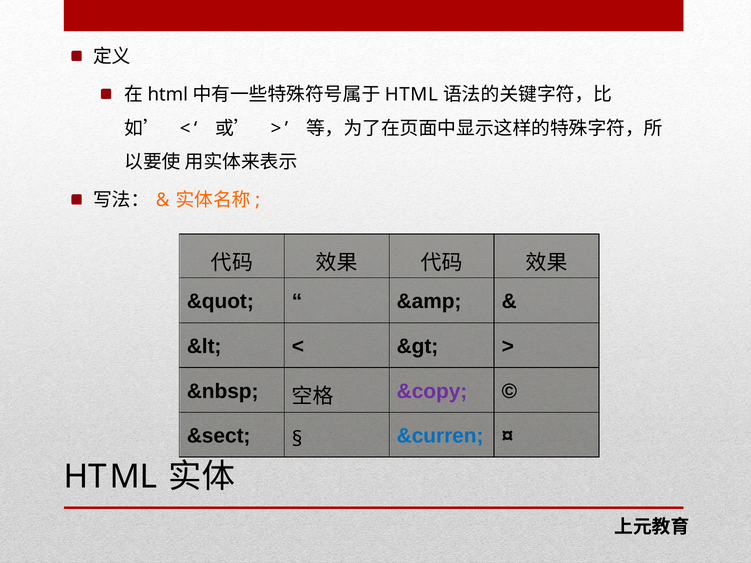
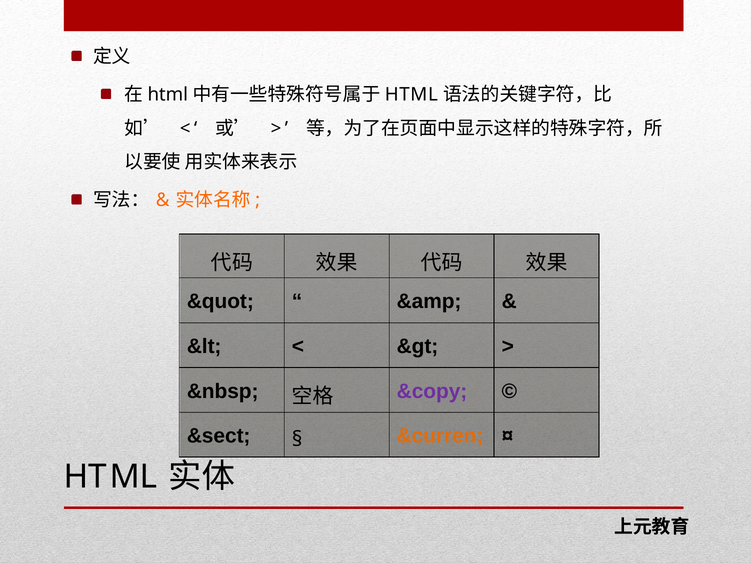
&curren colour: blue -> orange (440, 436)
